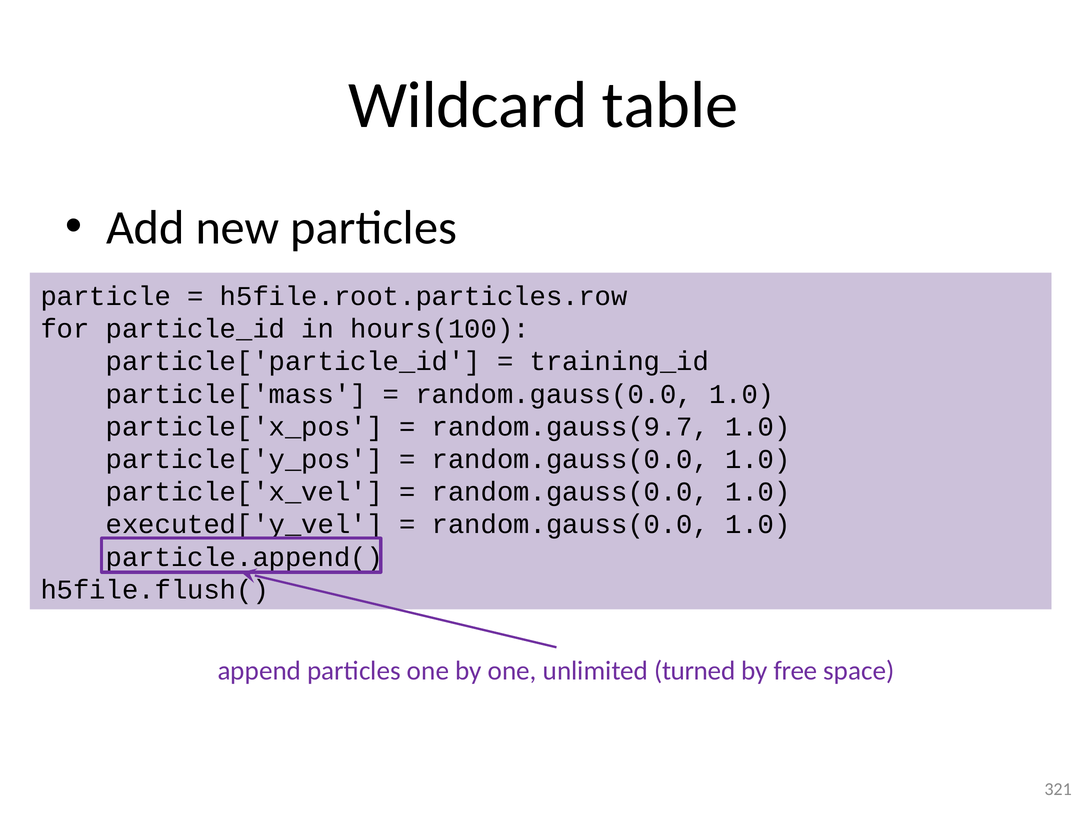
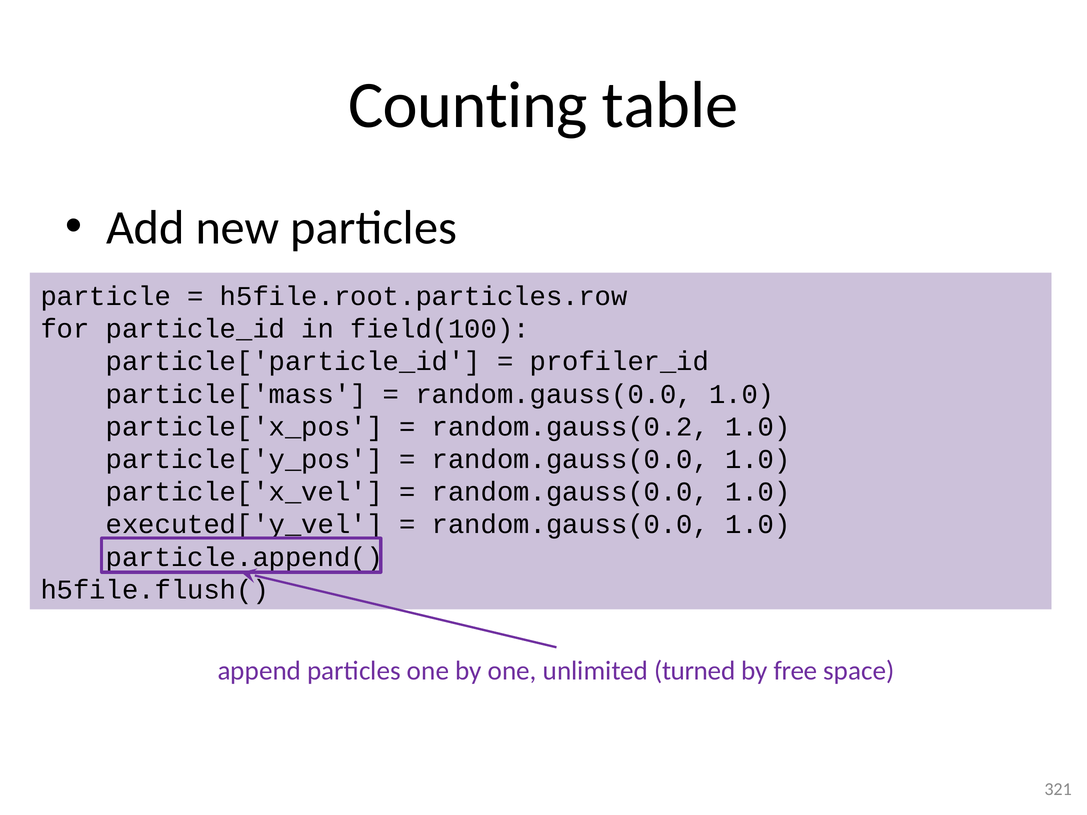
Wildcard: Wildcard -> Counting (468, 105)
hours(100: hours(100 -> field(100 (440, 329)
training_id: training_id -> profiler_id (619, 362)
random.gauss(9.7: random.gauss(9.7 -> random.gauss(0.2 (570, 427)
